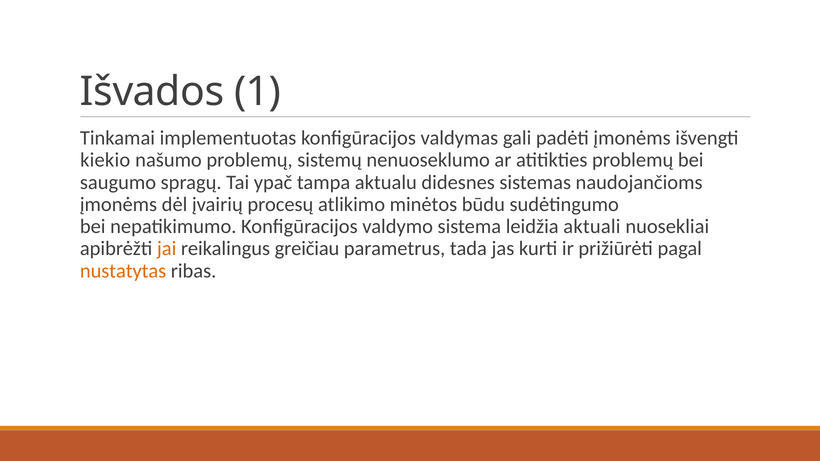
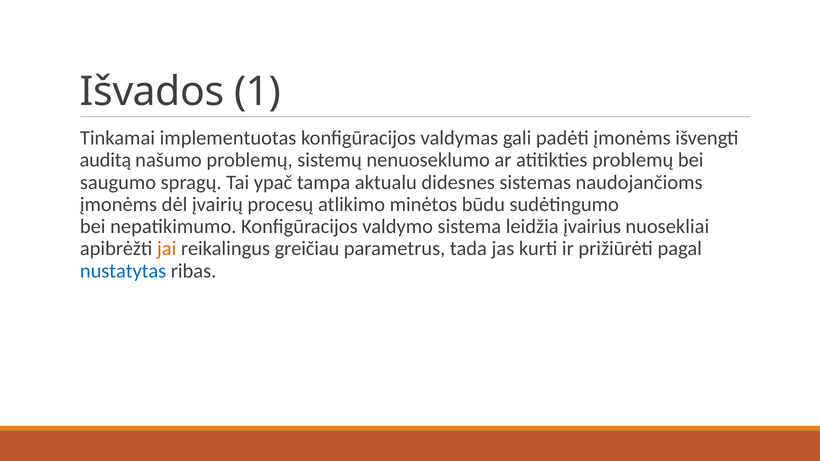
kiekio: kiekio -> auditą (105, 160)
aktuali: aktuali -> įvairius (592, 227)
nustatytas colour: orange -> blue (123, 271)
